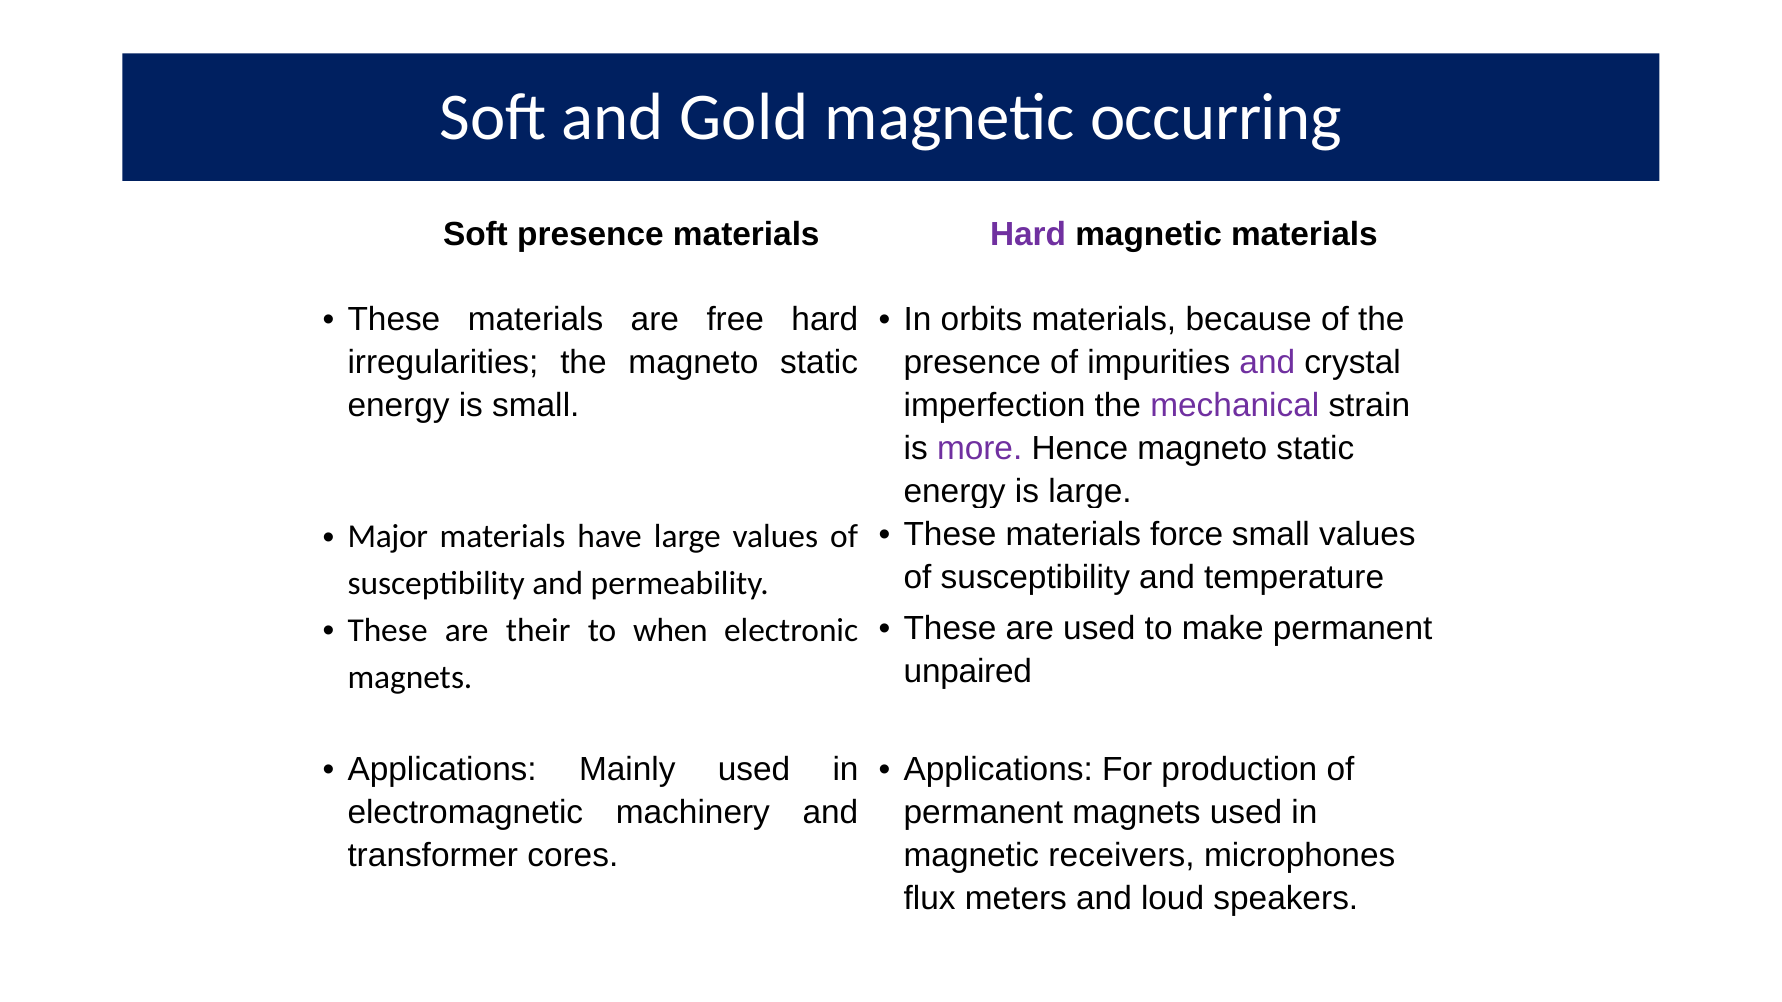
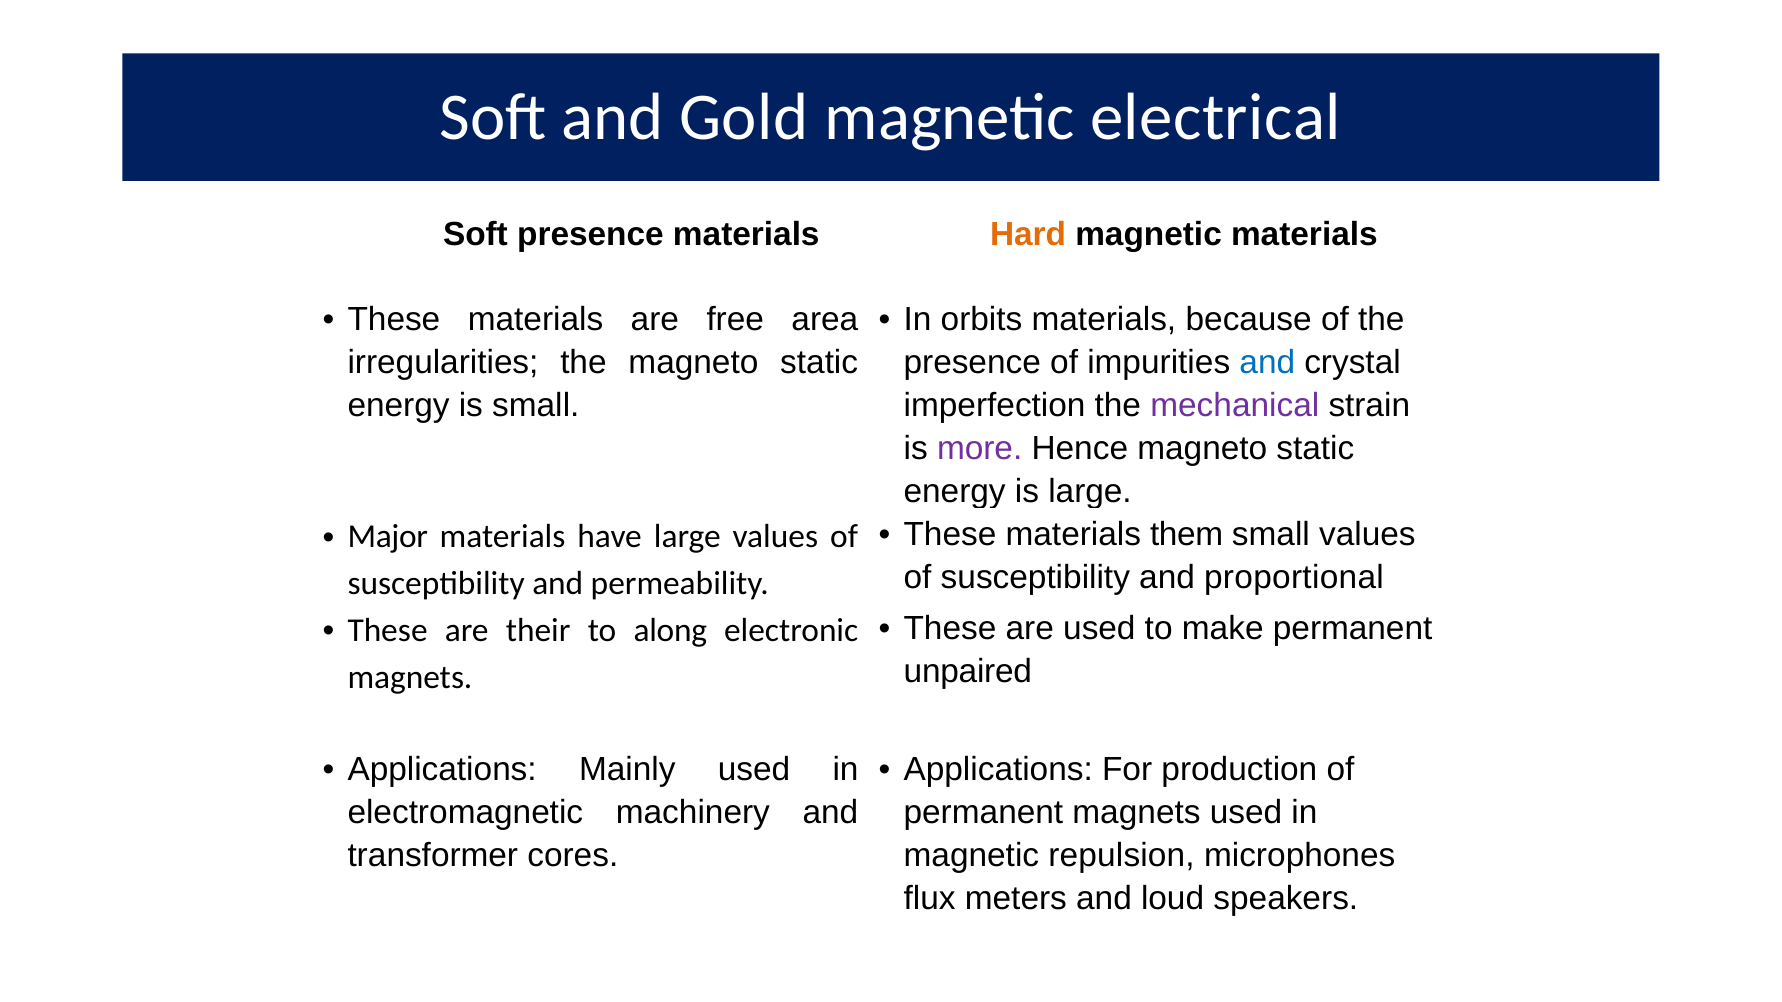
occurring: occurring -> electrical (1216, 117)
Hard colour: purple -> orange (1028, 234)
free hard: hard -> area (825, 320)
and colour: purple -> blue (1267, 363)
force: force -> them (1187, 535)
temperature: temperature -> proportional (1294, 578)
when: when -> along (670, 631)
receivers: receivers -> repulsion (1122, 856)
